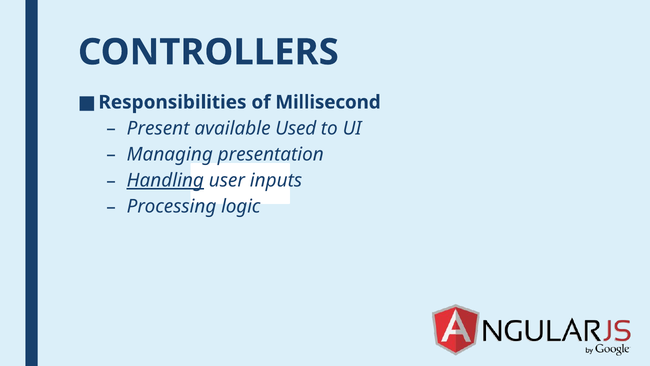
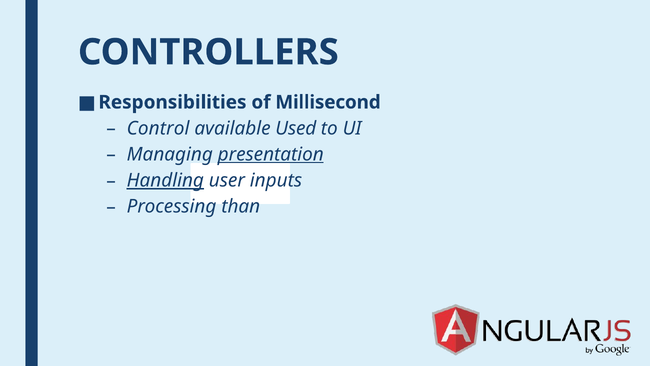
Present: Present -> Control (158, 128)
presentation underline: none -> present (271, 154)
logic: logic -> than (241, 206)
